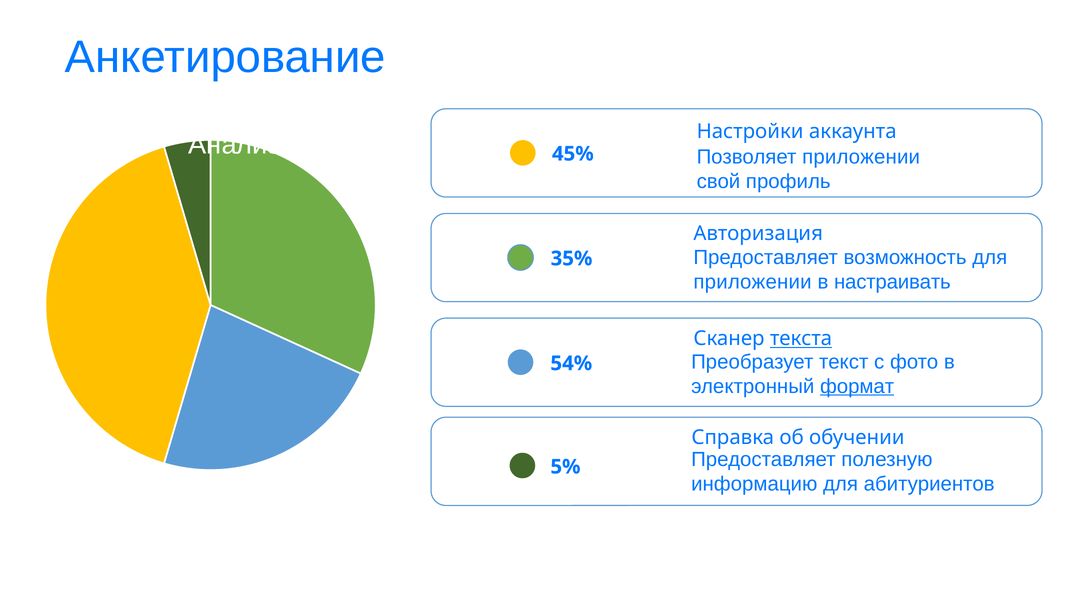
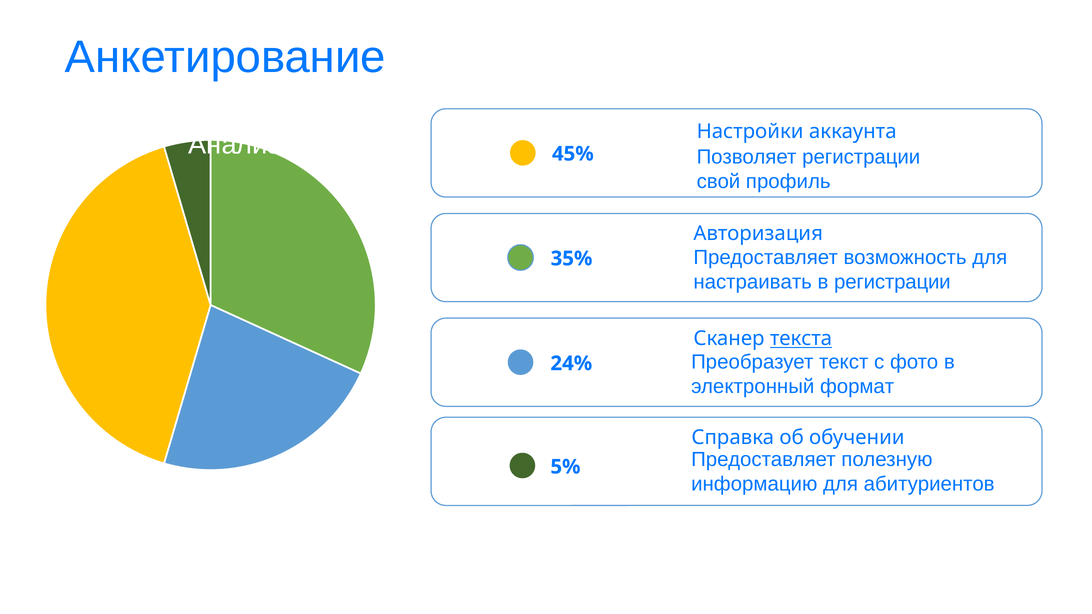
Позволяет приложении: приложении -> регистрации (861, 157)
приложении: приложении -> настраивать (753, 282)
в настраивать: настраивать -> регистрации (892, 282)
54%: 54% -> 24% (571, 364)
формат underline: present -> none (857, 386)
